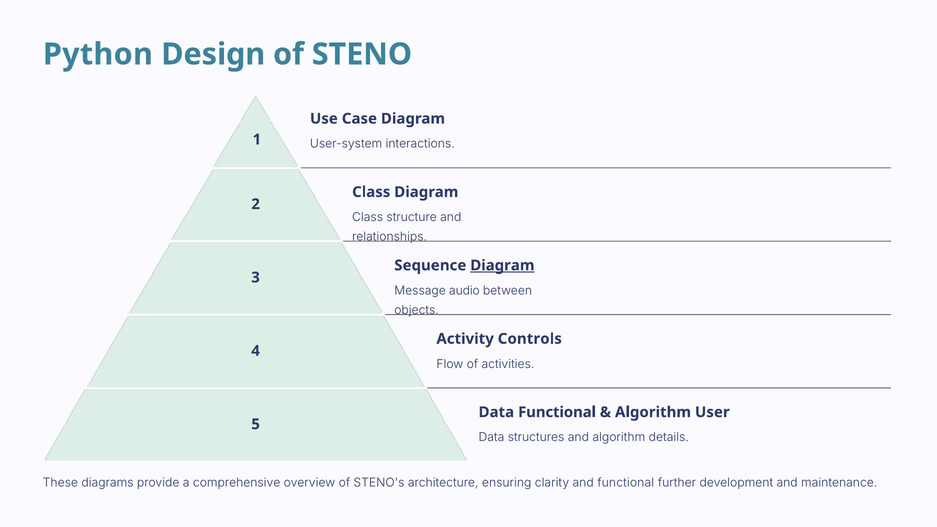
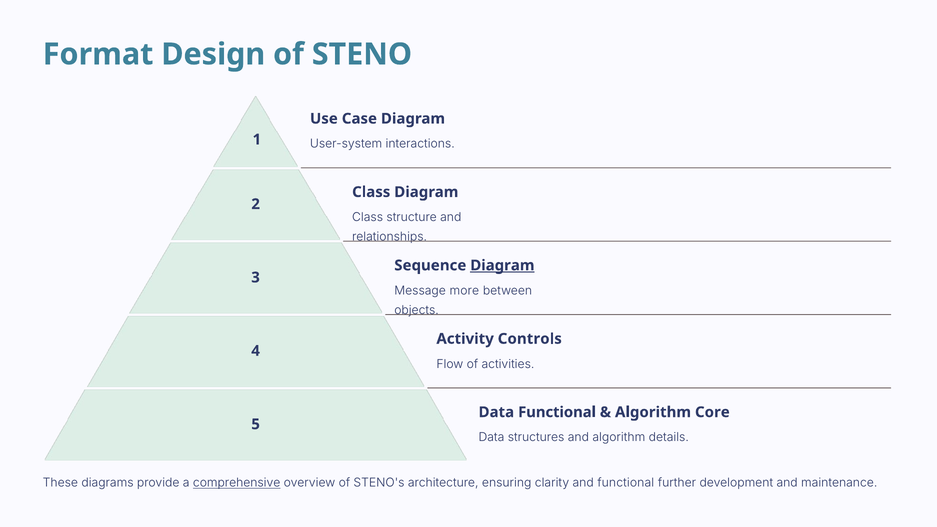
Python: Python -> Format (98, 54)
audio: audio -> more (464, 291)
User: User -> Core (712, 412)
comprehensive underline: none -> present (237, 483)
